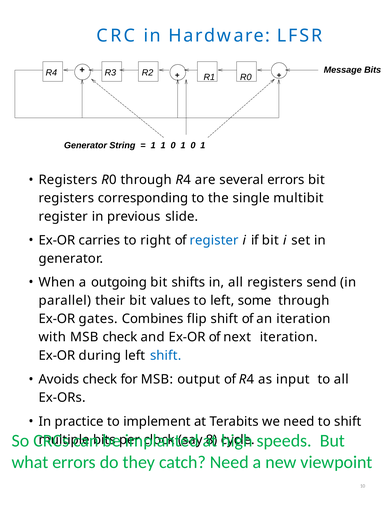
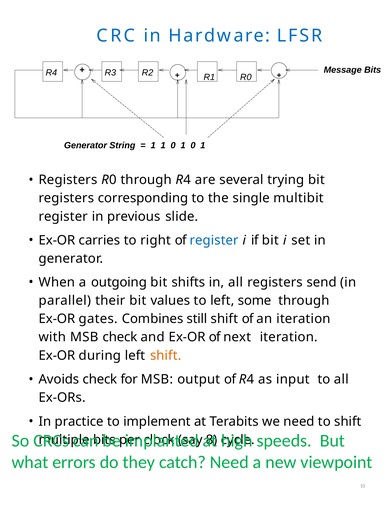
several errors: errors -> trying (286, 180)
flip: flip -> still (197, 318)
shift colour: blue -> orange (166, 355)
